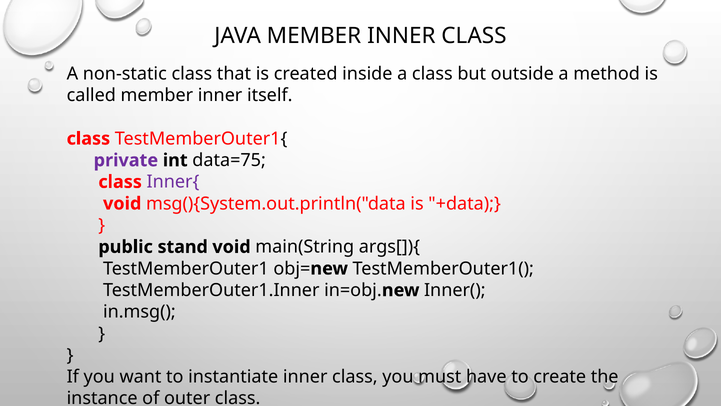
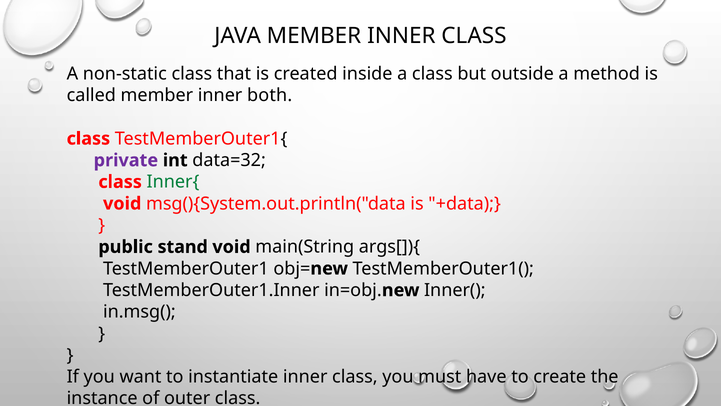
itself: itself -> both (270, 95)
data=75: data=75 -> data=32 (229, 160)
Inner{ colour: purple -> green (173, 182)
